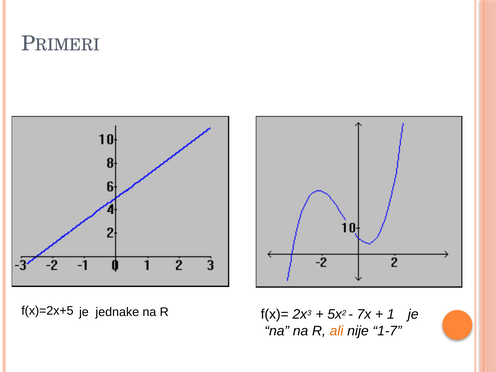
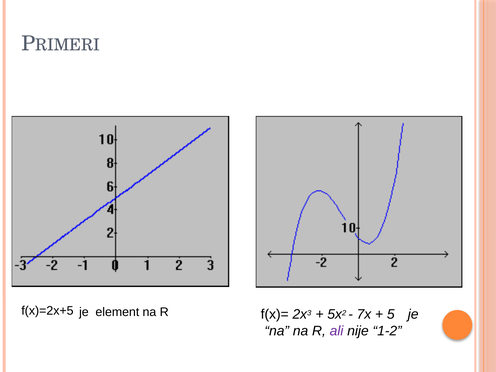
jednake: jednake -> element (117, 312)
1: 1 -> 5 (391, 314)
ali colour: orange -> purple (337, 331)
1-7: 1-7 -> 1-2 (387, 331)
